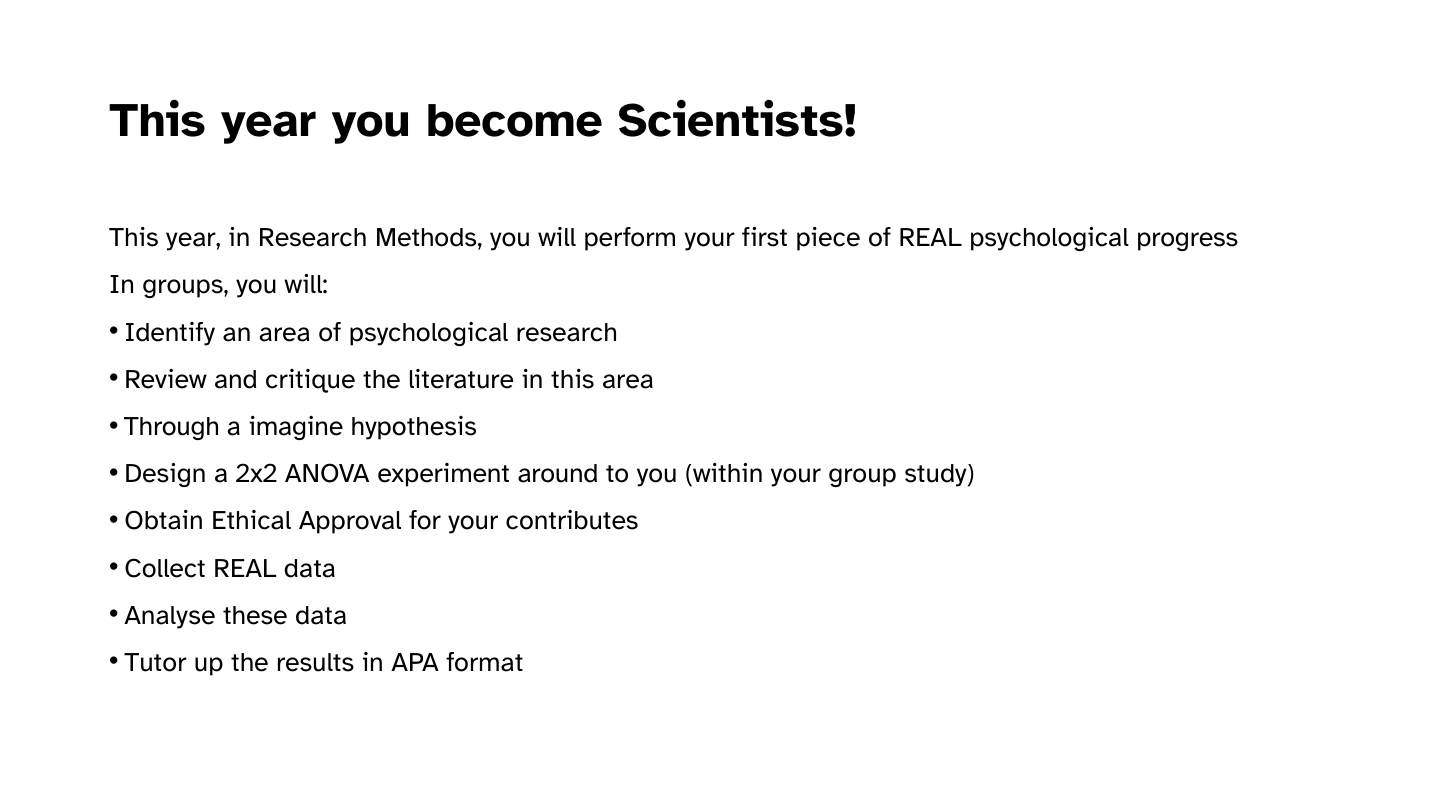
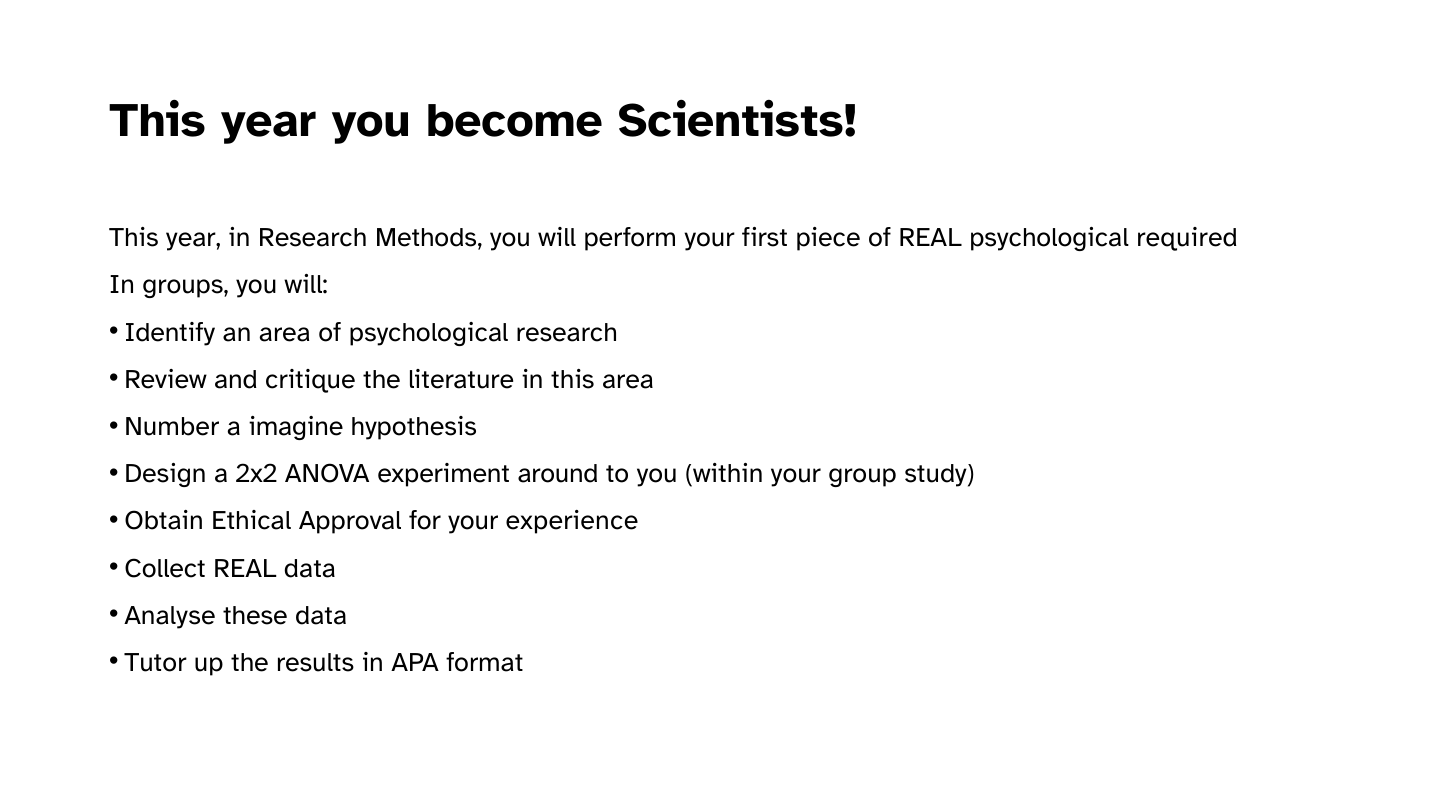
progress: progress -> required (1187, 238)
Through: Through -> Number (172, 426)
contributes: contributes -> experience (572, 521)
